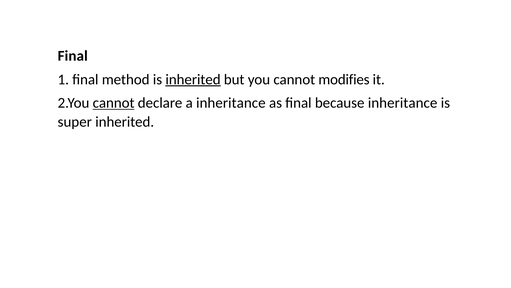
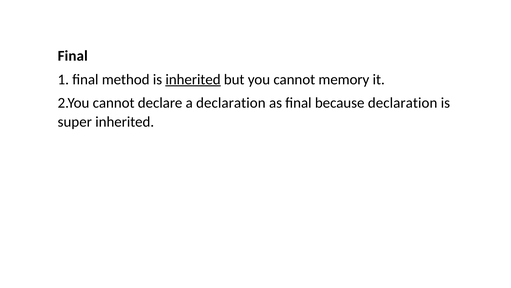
modifies: modifies -> memory (344, 79)
cannot underline: present -> none (114, 103)
a inheritance: inheritance -> declaration (231, 103)
because inheritance: inheritance -> declaration (403, 103)
